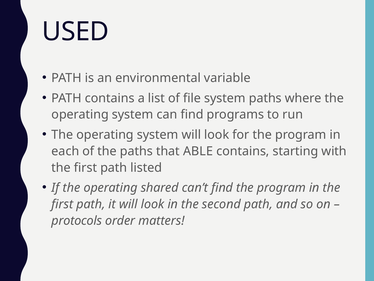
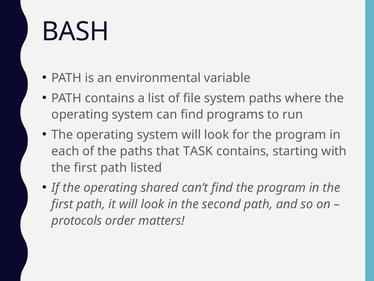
USED: USED -> BASH (75, 32)
ABLE: ABLE -> TASK (198, 151)
